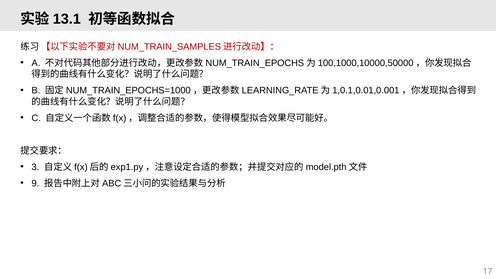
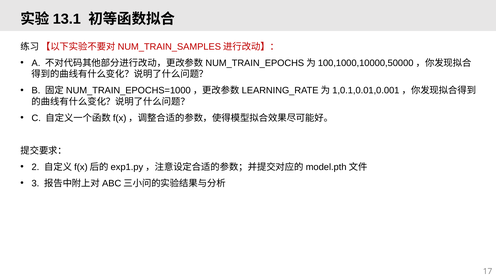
3: 3 -> 2 (35, 167)
9: 9 -> 3 (35, 183)
